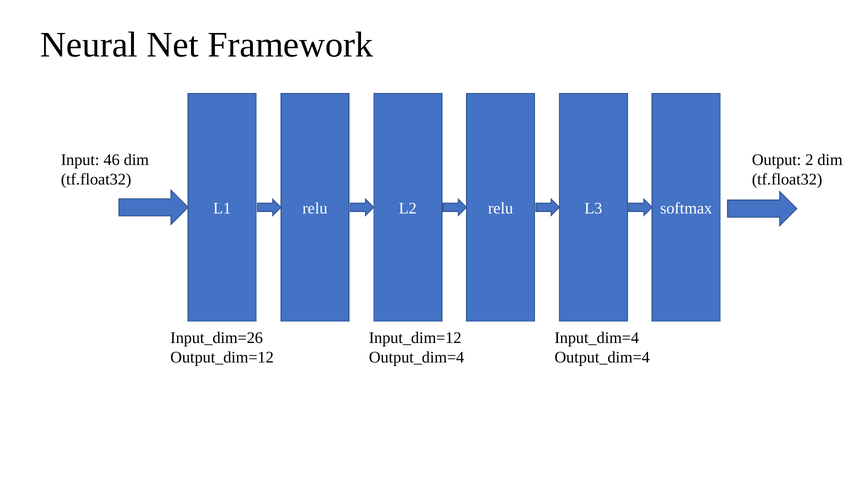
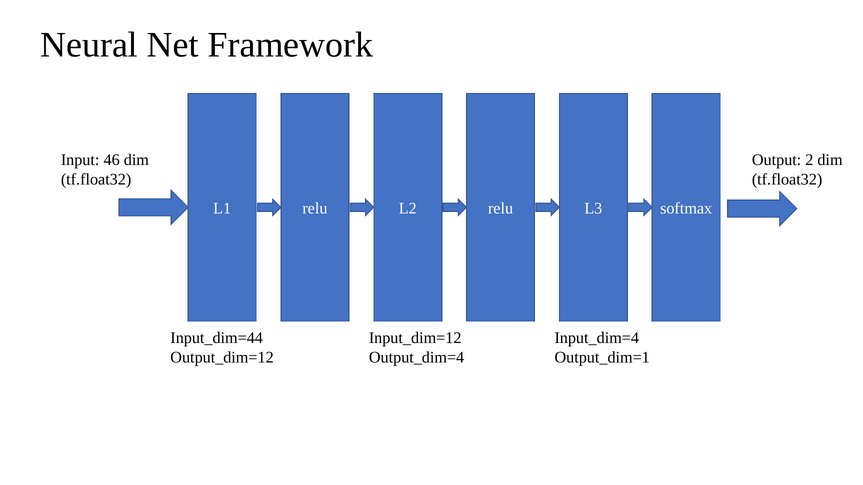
Input_dim=26: Input_dim=26 -> Input_dim=44 (217, 338)
Output_dim=4: Output_dim=4 -> Output_dim=1 (602, 358)
